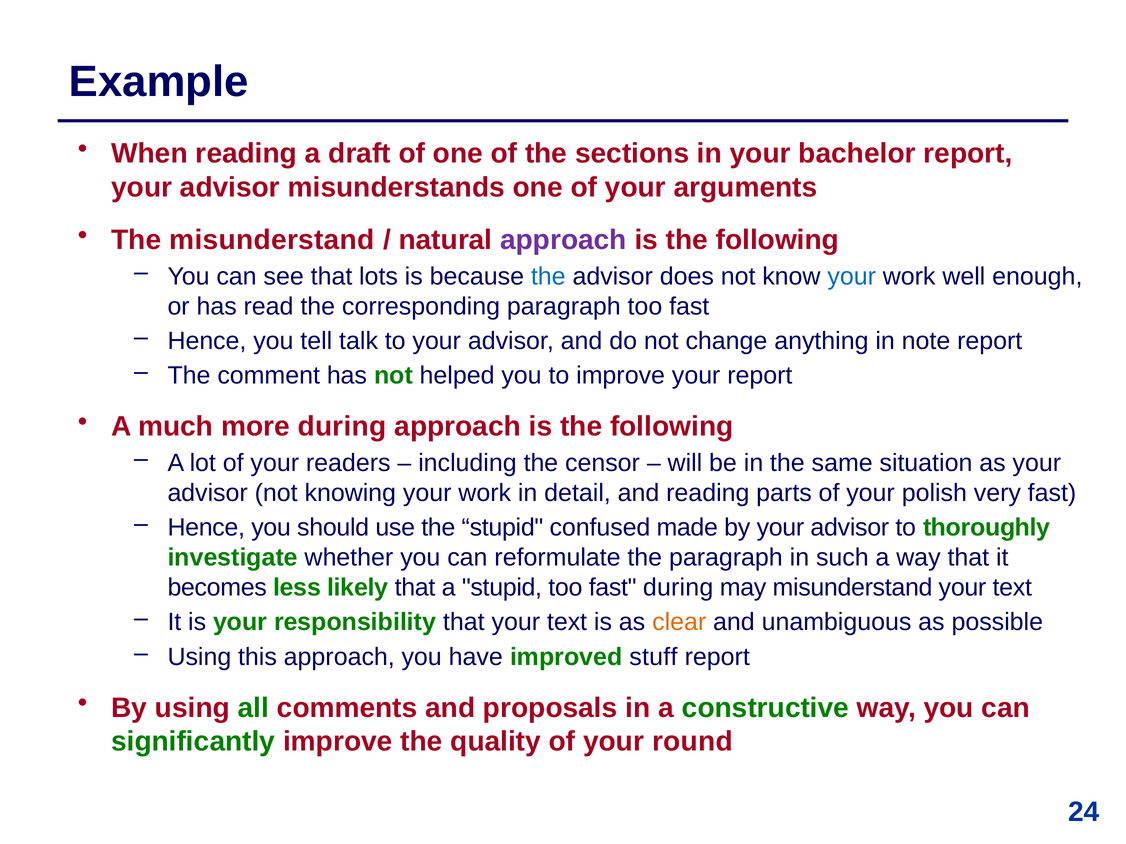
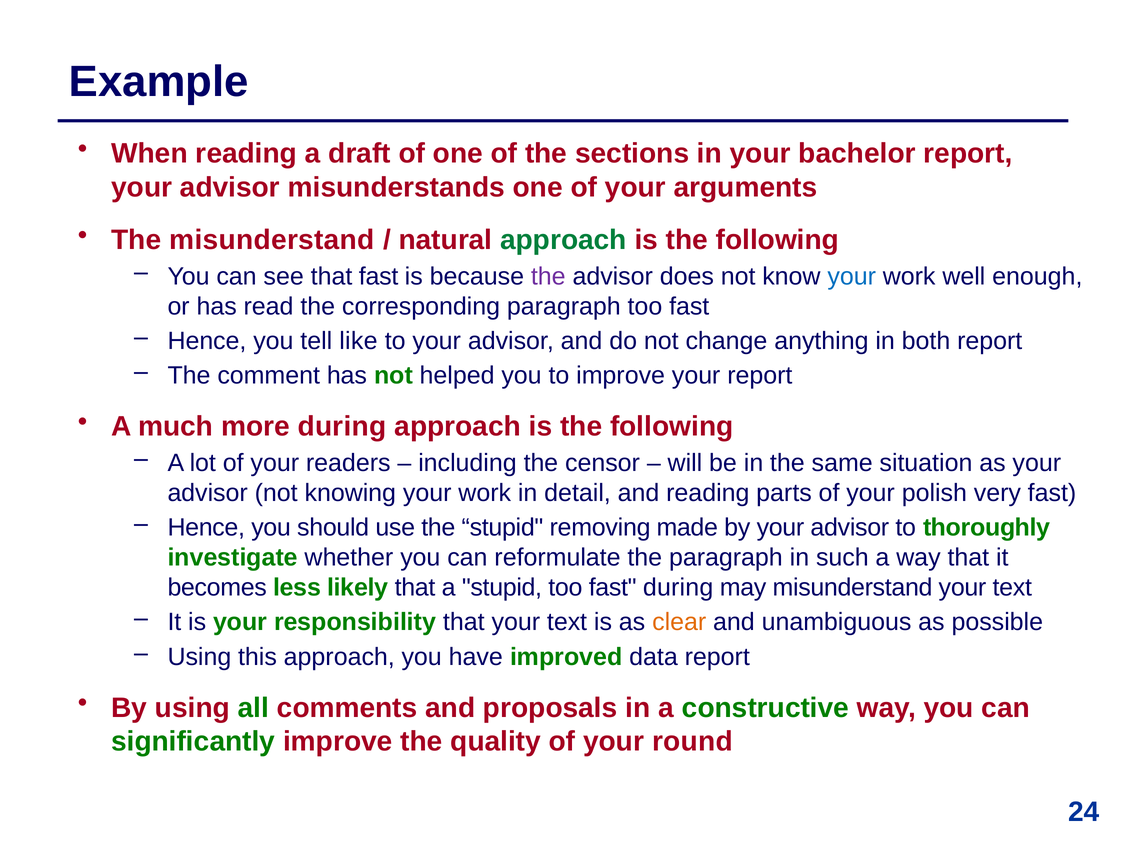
approach colour: purple -> green (563, 240)
that lots: lots -> fast (379, 276)
the colour: blue -> purple (548, 276)
talk: talk -> like (358, 341)
note: note -> both (926, 341)
confused: confused -> removing (600, 528)
stuff: stuff -> data (653, 657)
